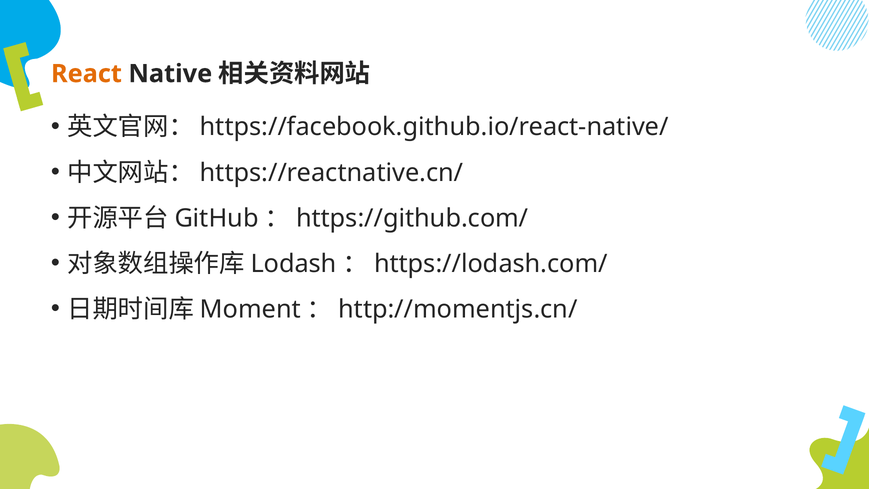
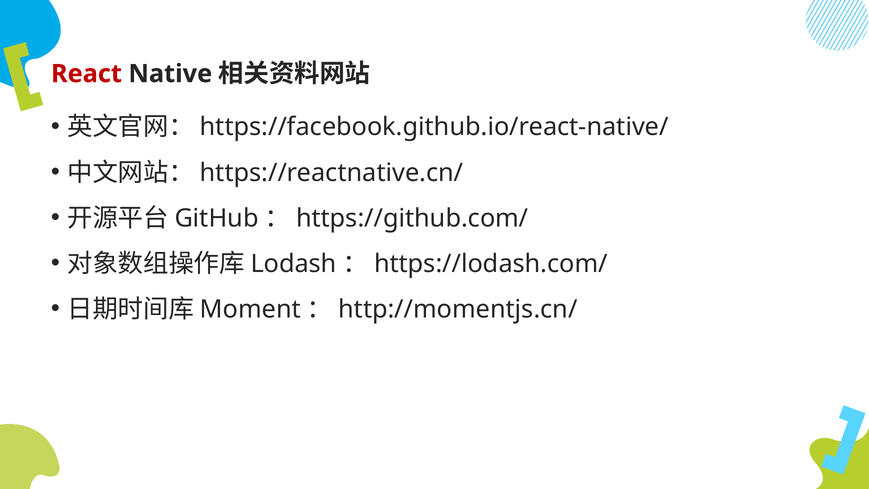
React colour: orange -> red (86, 74)
